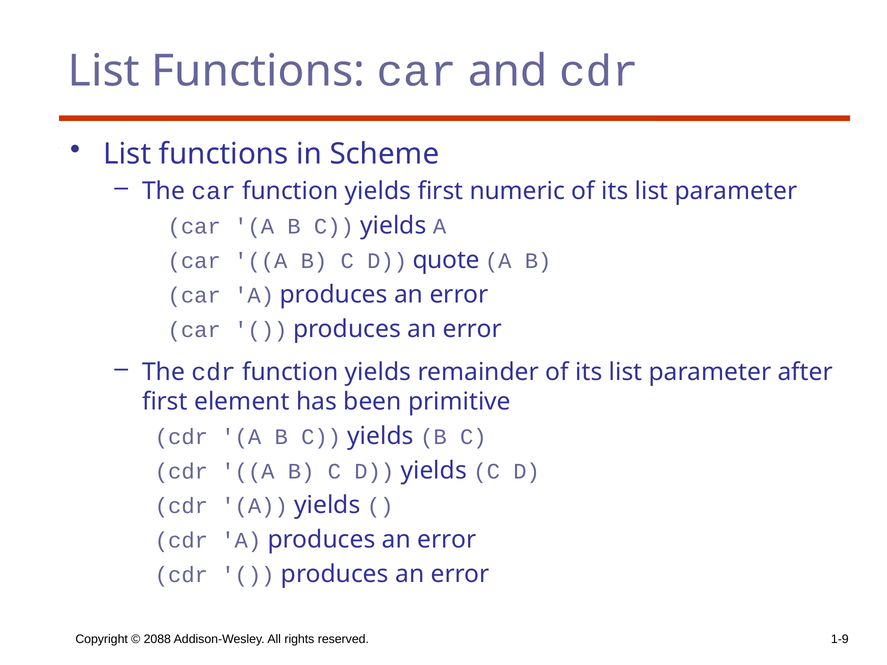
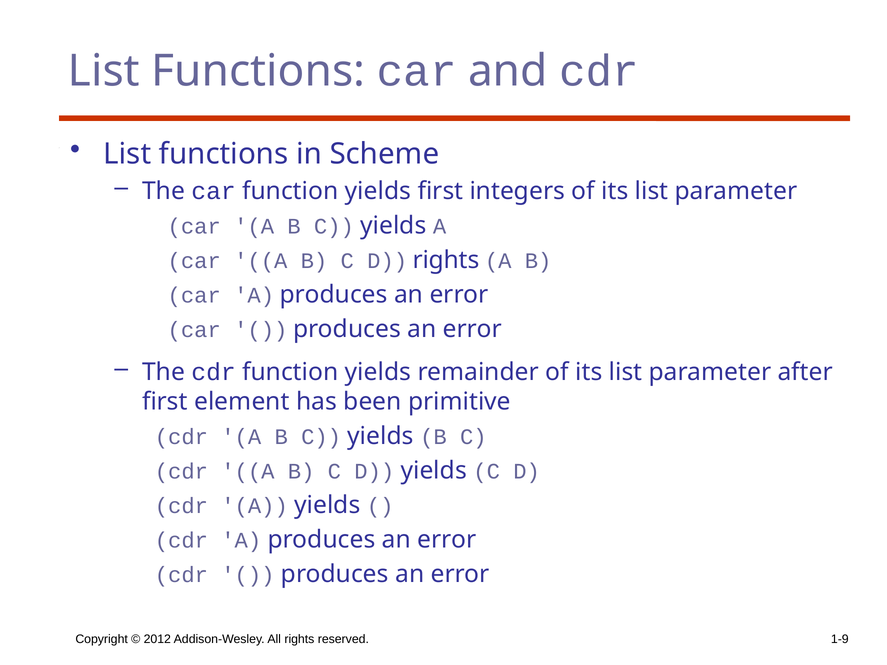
numeric: numeric -> integers (517, 191)
D quote: quote -> rights (446, 260)
2088: 2088 -> 2012 (157, 639)
